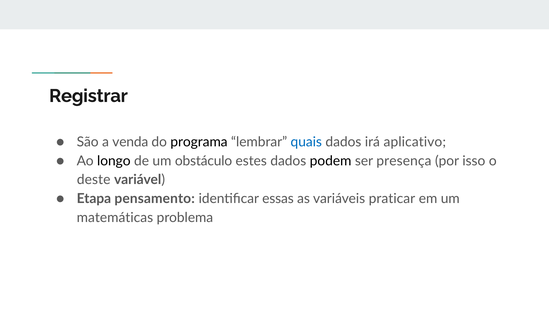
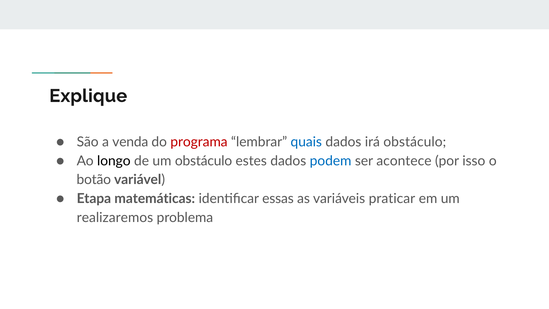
Registrar: Registrar -> Explique (88, 96)
programa colour: black -> red (199, 142)
irá aplicativo: aplicativo -> obstáculo (415, 142)
podem colour: black -> blue (331, 161)
presença: presença -> acontece (404, 161)
deste: deste -> botão (94, 180)
pensamento: pensamento -> matemáticas (155, 199)
matemáticas: matemáticas -> realizaremos (115, 218)
